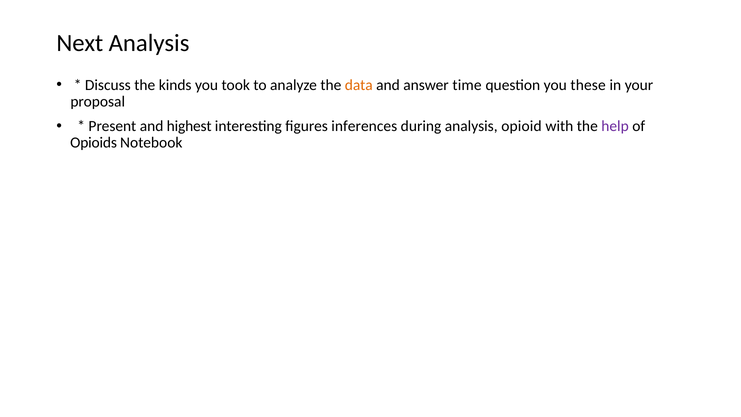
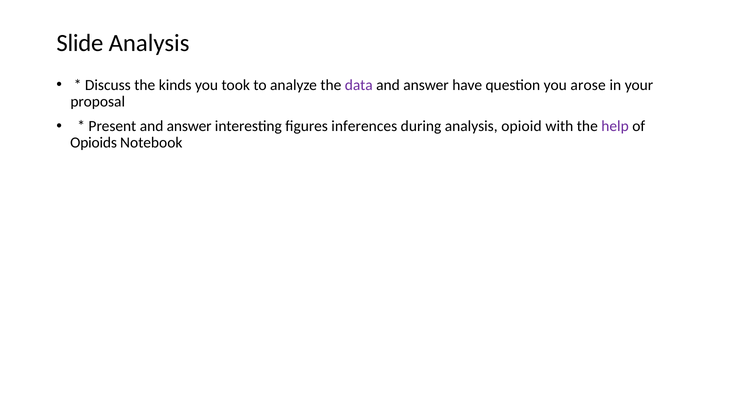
Next: Next -> Slide (80, 43)
data colour: orange -> purple (359, 85)
time: time -> have (467, 85)
these: these -> arose (588, 85)
Present and highest: highest -> answer (189, 126)
